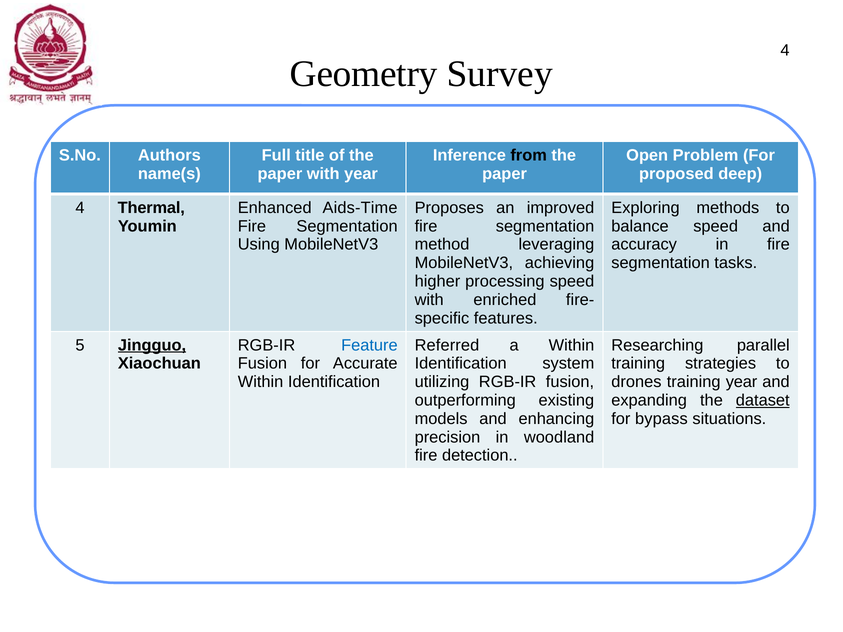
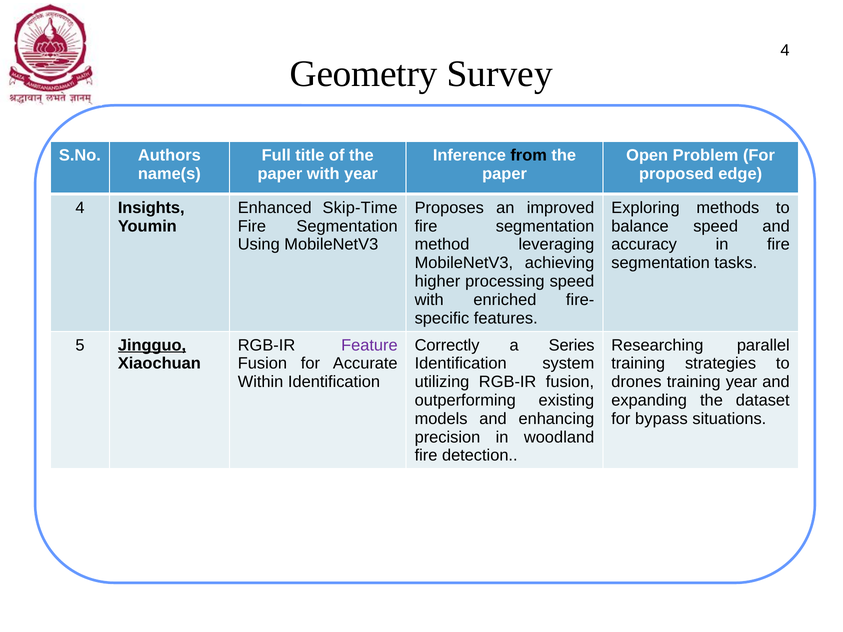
deep: deep -> edge (740, 174)
Thermal: Thermal -> Insights (151, 208)
Aids-Time: Aids-Time -> Skip-Time (360, 208)
Feature colour: blue -> purple (369, 345)
Referred: Referred -> Correctly (447, 345)
a Within: Within -> Series (572, 345)
dataset underline: present -> none (763, 400)
